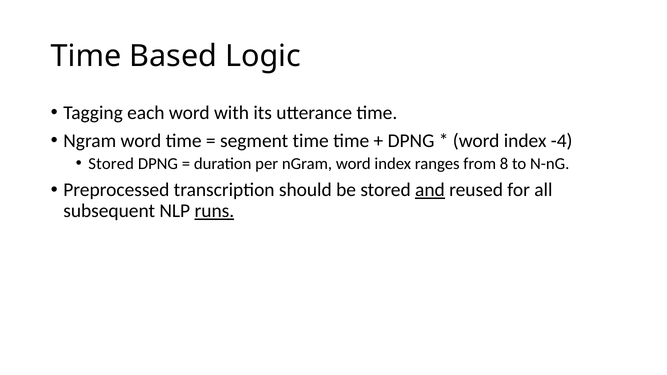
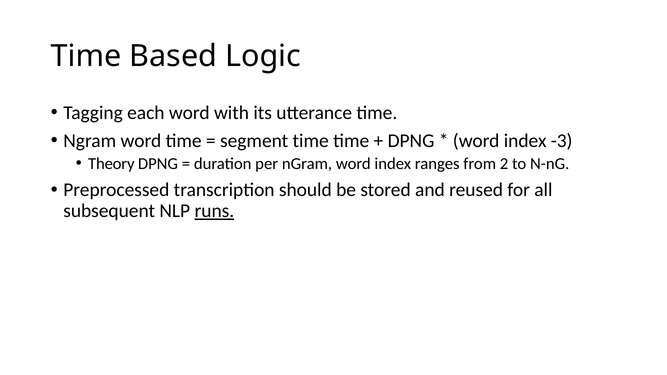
-4: -4 -> -3 (562, 141)
Stored: Stored -> Theory (111, 164)
8: 8 -> 2 (504, 164)
and underline: present -> none (430, 190)
